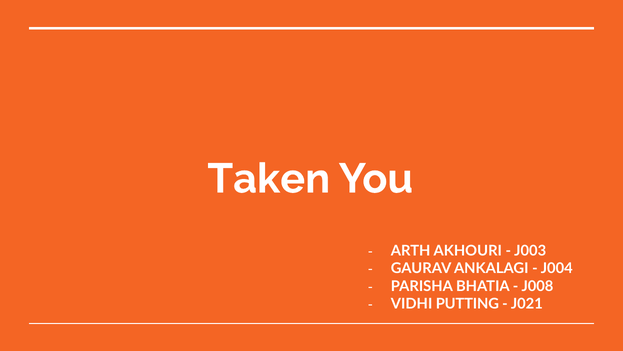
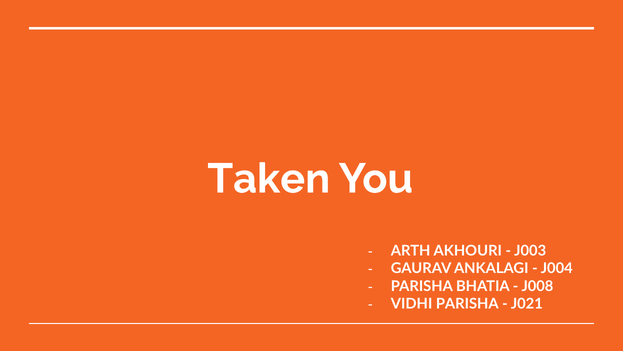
VIDHI PUTTING: PUTTING -> PARISHA (467, 303)
